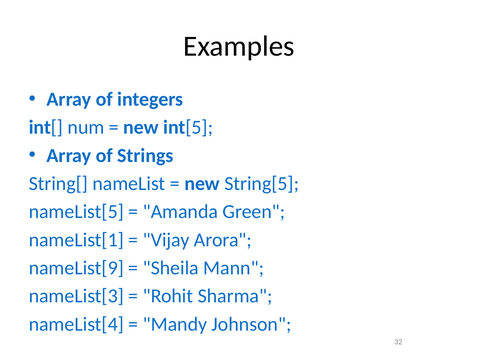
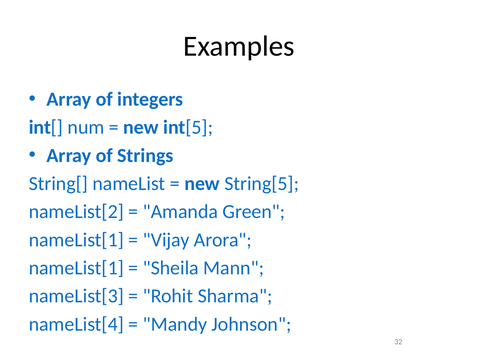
nameList[5: nameList[5 -> nameList[2 (76, 212)
nameList[9: nameList[9 -> nameList[1 (76, 268)
